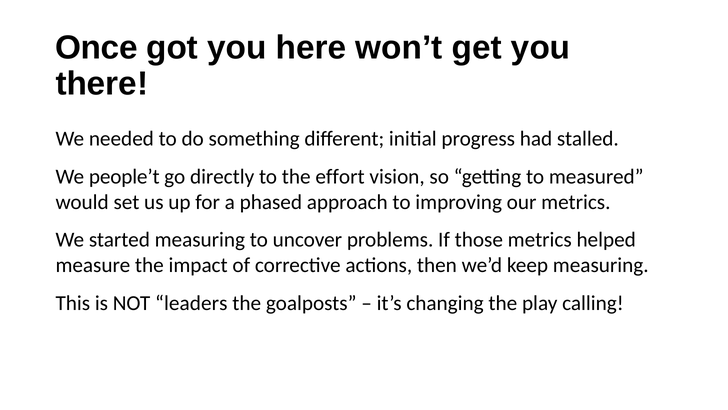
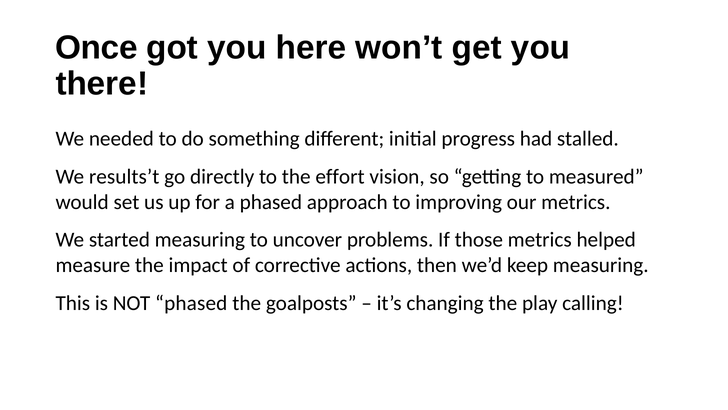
people’t: people’t -> results’t (124, 176)
NOT leaders: leaders -> phased (191, 303)
